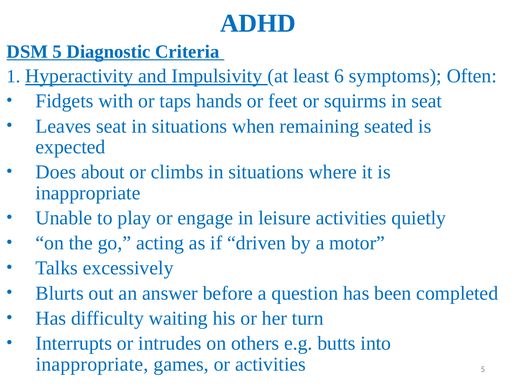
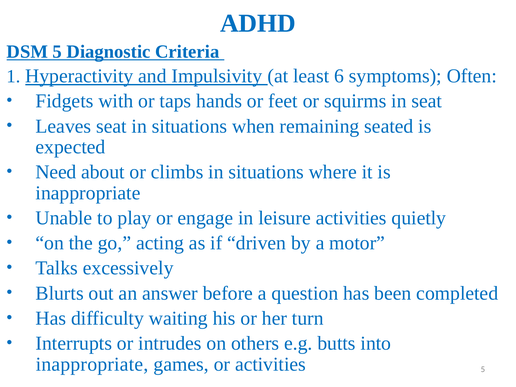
Does: Does -> Need (56, 172)
